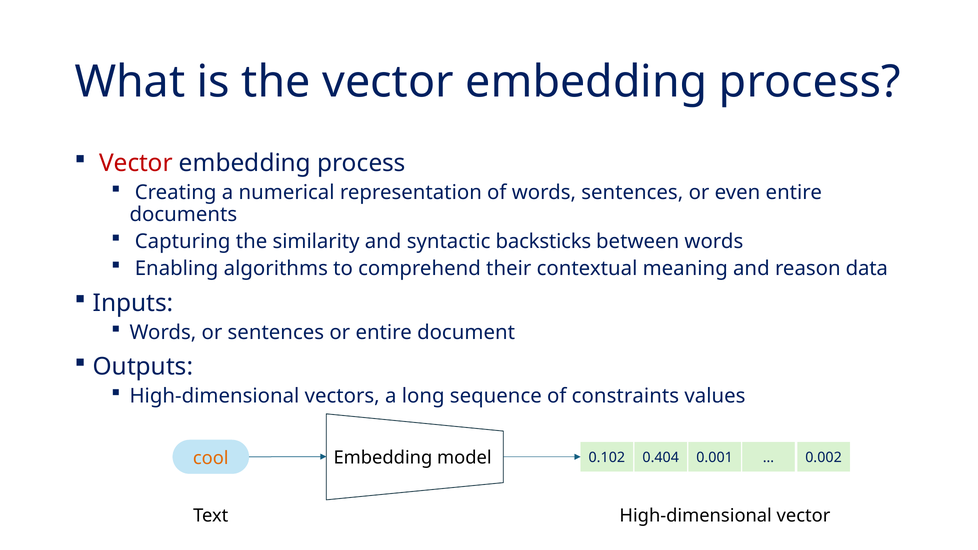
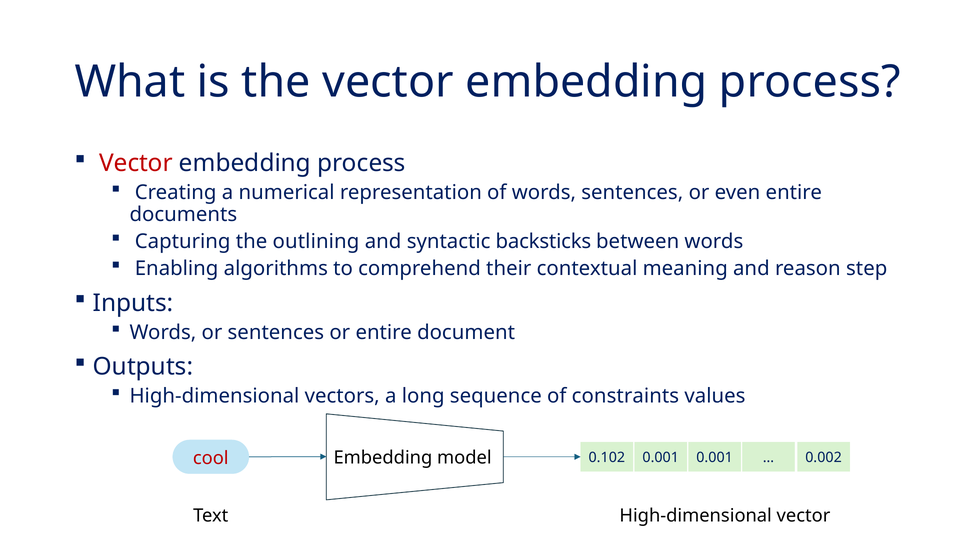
similarity: similarity -> outlining (316, 242)
data: data -> step (867, 269)
cool colour: orange -> red (211, 458)
0.102 0.404: 0.404 -> 0.001 (661, 458)
